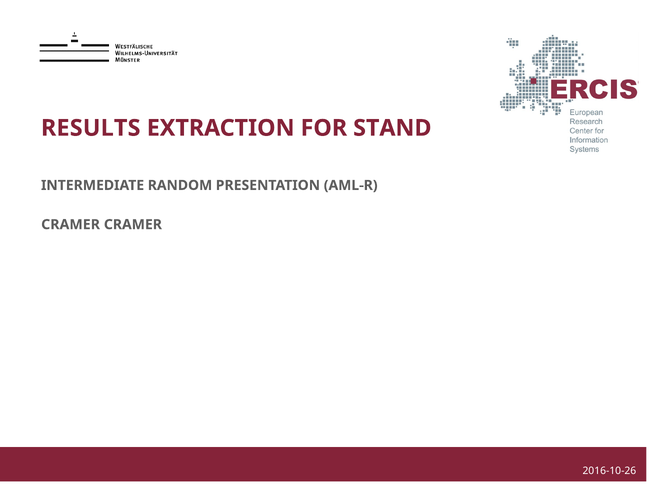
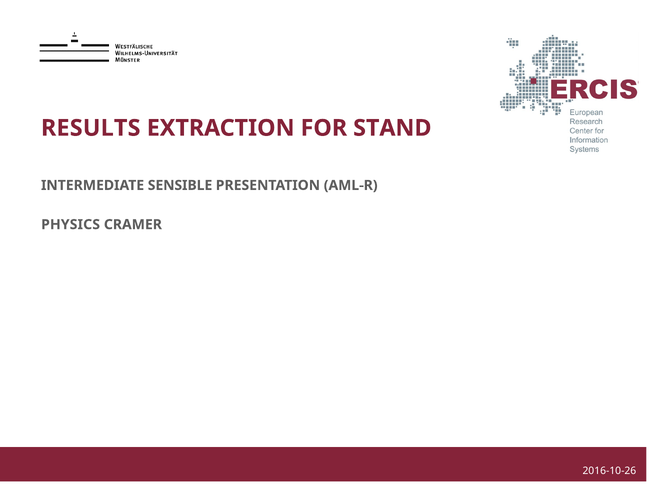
RANDOM: RANDOM -> SENSIBLE (180, 185)
CRAMER: CRAMER -> PHYSICS (71, 225)
